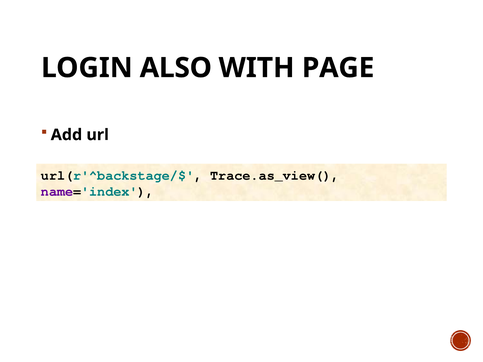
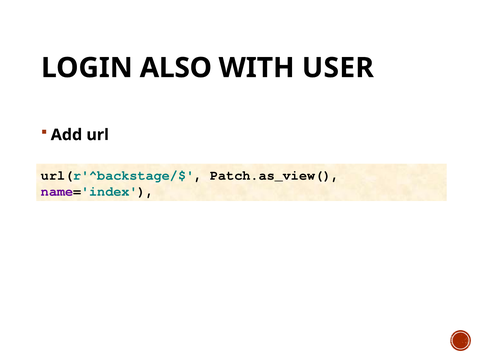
PAGE: PAGE -> USER (338, 68)
Trace.as_view(: Trace.as_view( -> Patch.as_view( (275, 175)
